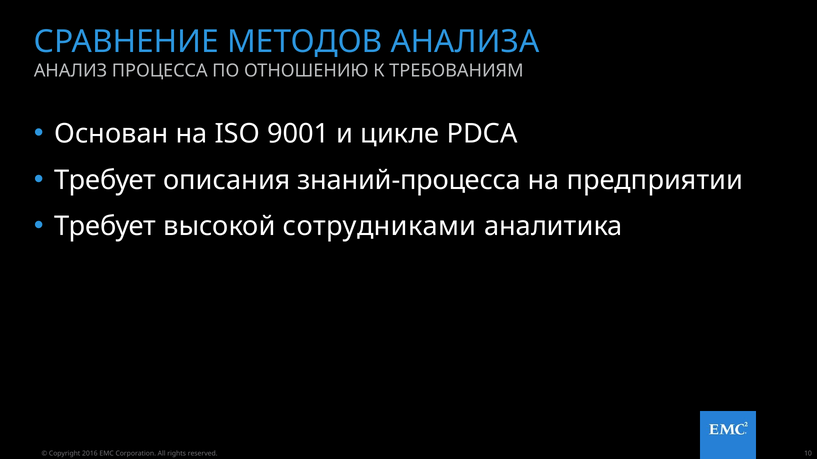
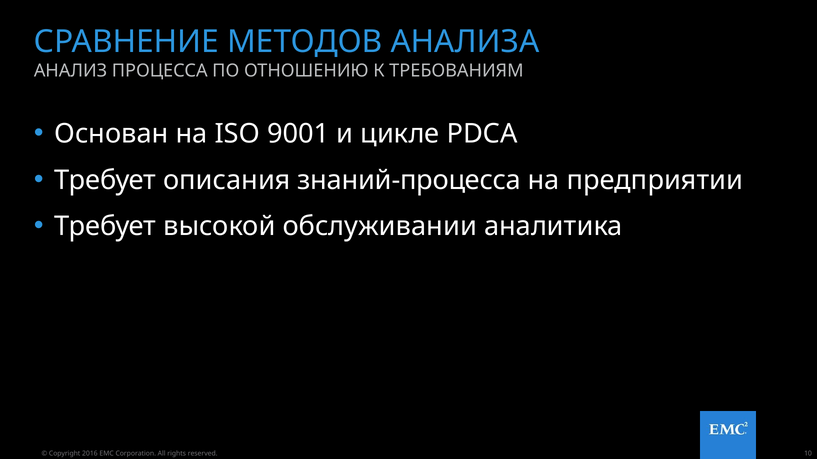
сотрудниками: сотрудниками -> обслуживании (380, 227)
